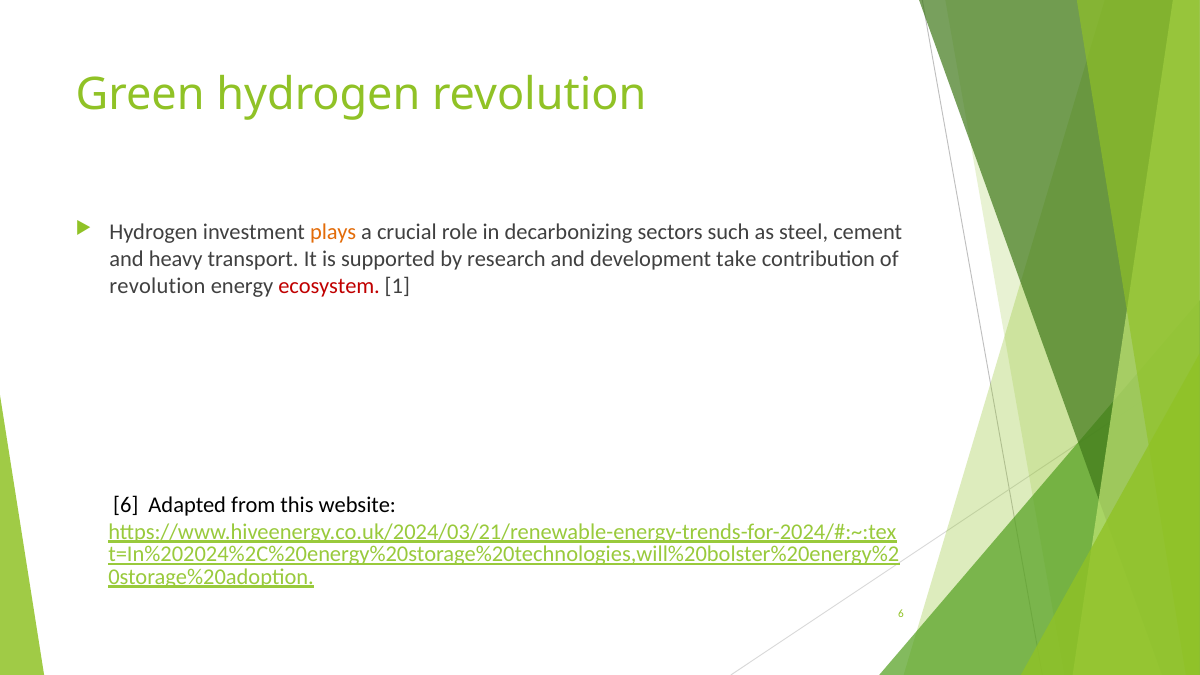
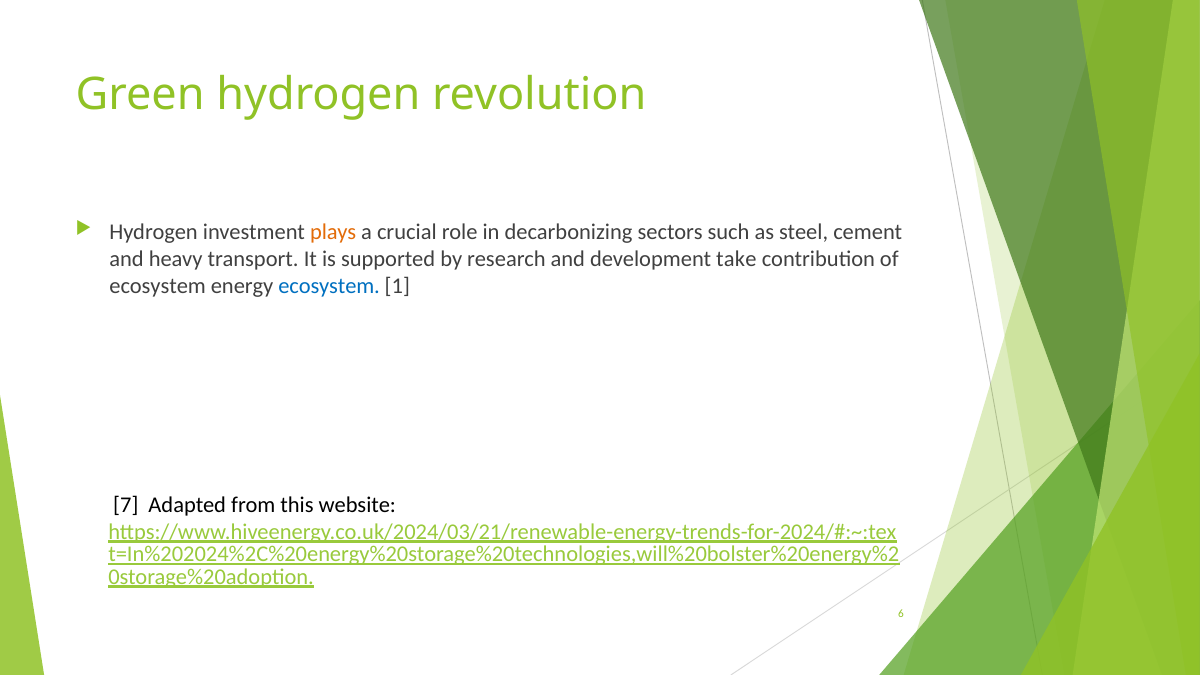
revolution: revolution -> ecosystem (158, 286)
ecosystem colour: red -> blue (329, 286)
6: 6 -> 7 (126, 505)
